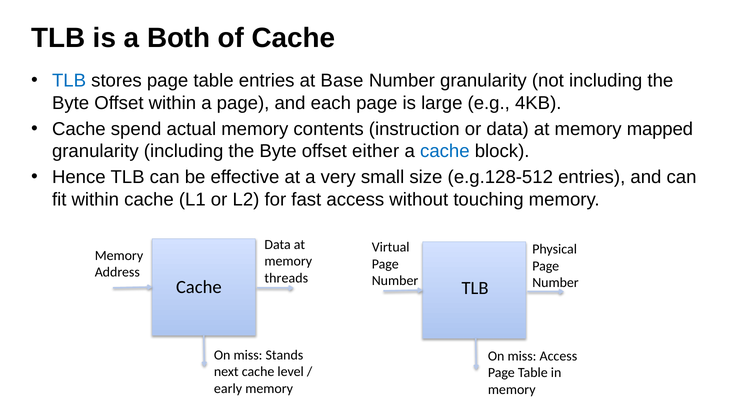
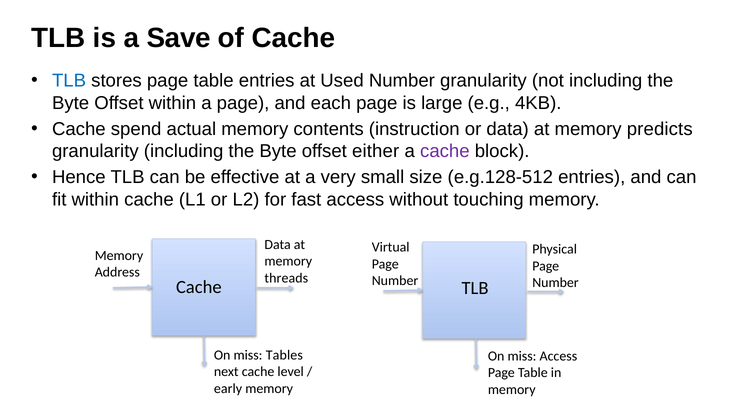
Both: Both -> Save (179, 38)
Base: Base -> Used (342, 81)
mapped: mapped -> predicts (660, 129)
cache colour: blue -> purple (445, 151)
Stands: Stands -> Tables (284, 355)
